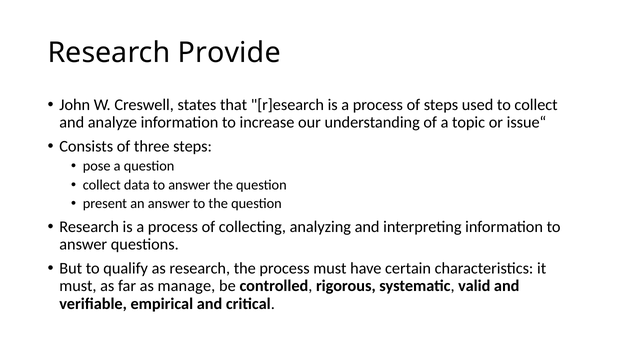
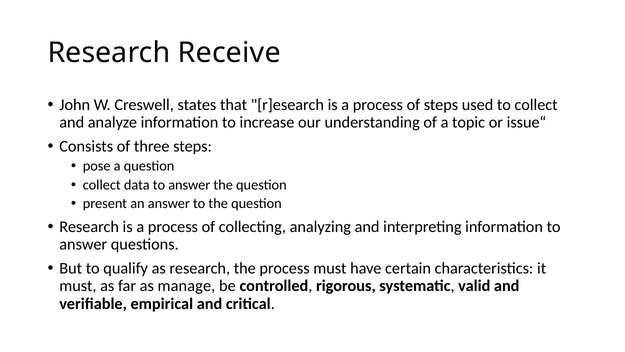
Provide: Provide -> Receive (229, 53)
